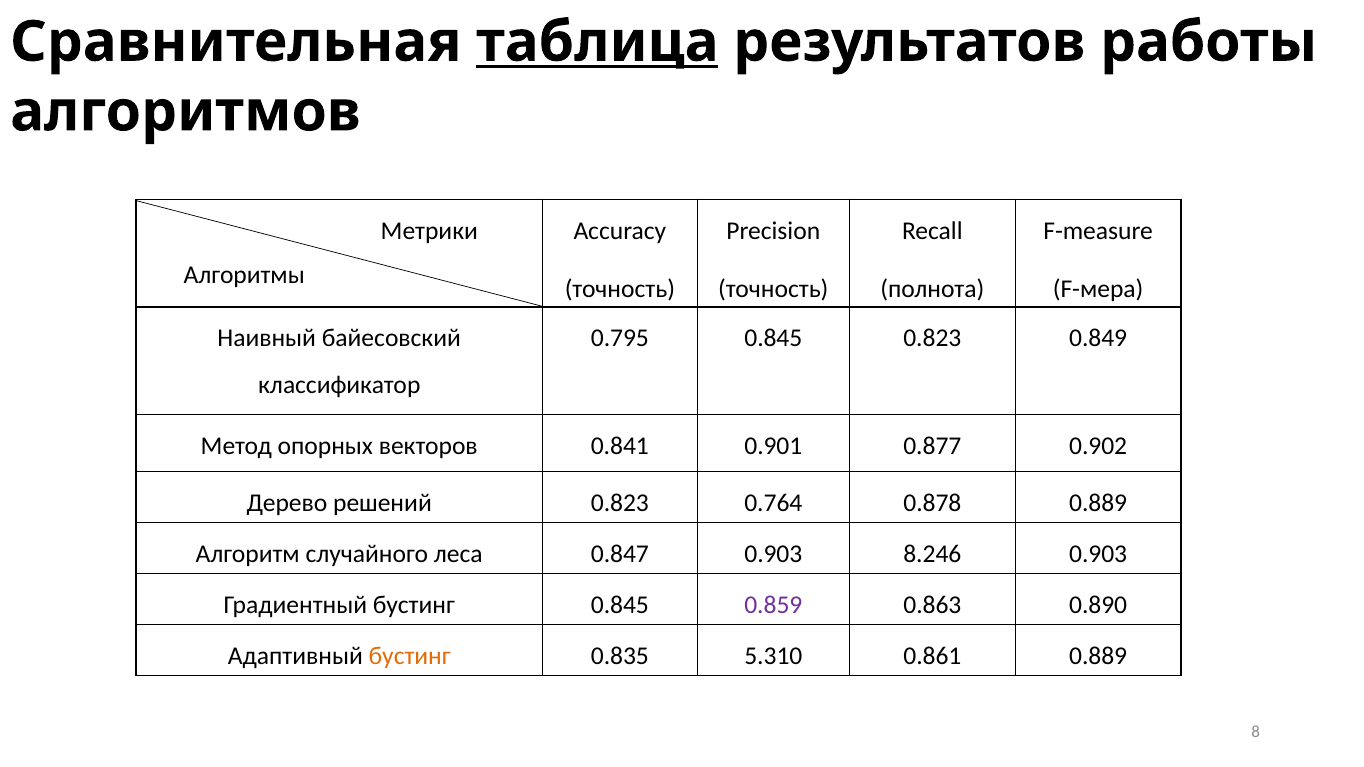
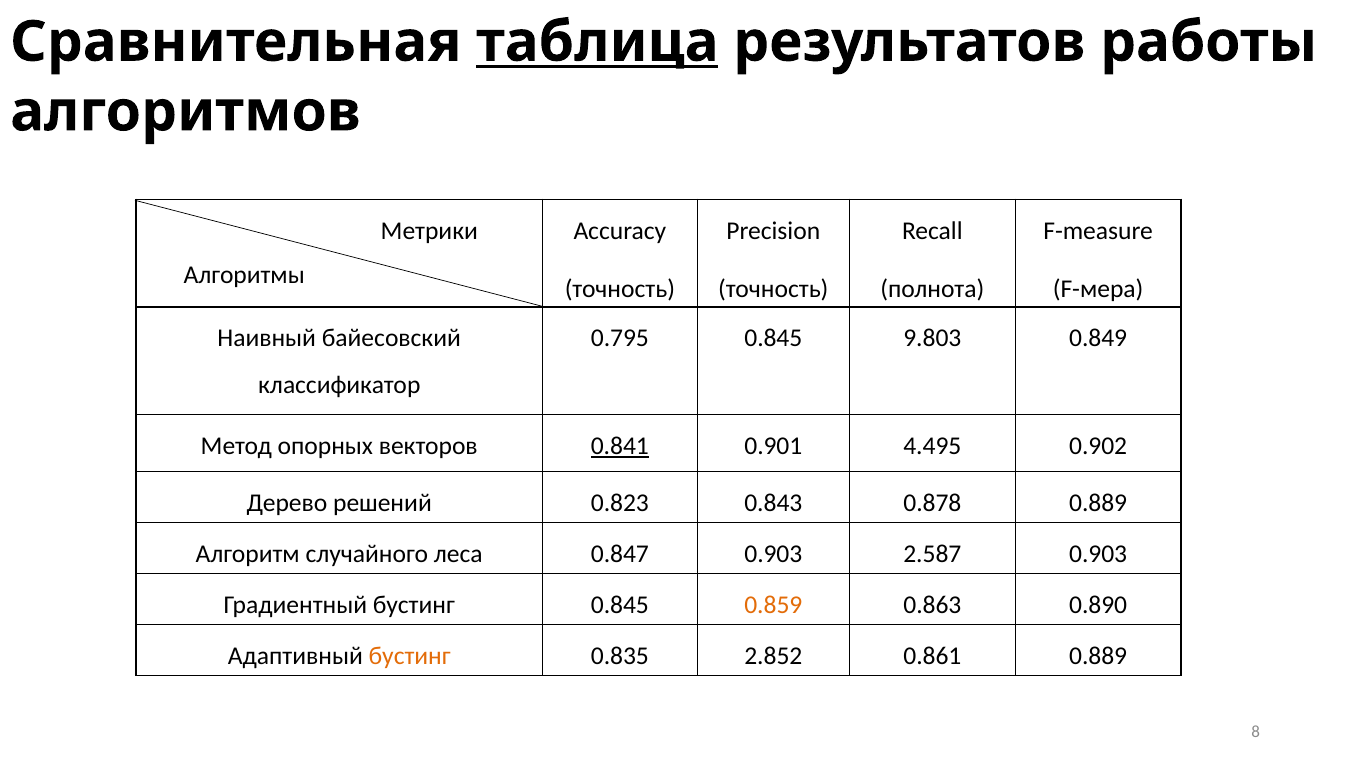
0.845 0.823: 0.823 -> 9.803 (932, 339)
0.841 underline: none -> present (620, 446)
0.877: 0.877 -> 4.495 (932, 446)
0.764: 0.764 -> 0.843 (773, 504)
8.246: 8.246 -> 2.587 (932, 554)
0.859 colour: purple -> orange (773, 605)
5.310: 5.310 -> 2.852 (773, 656)
